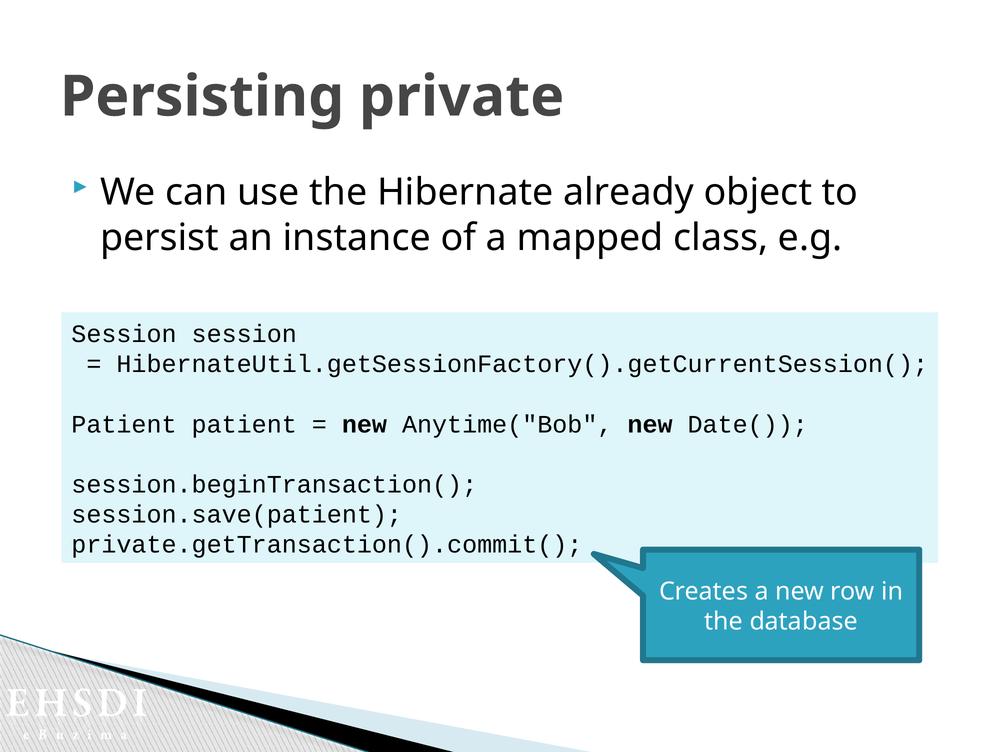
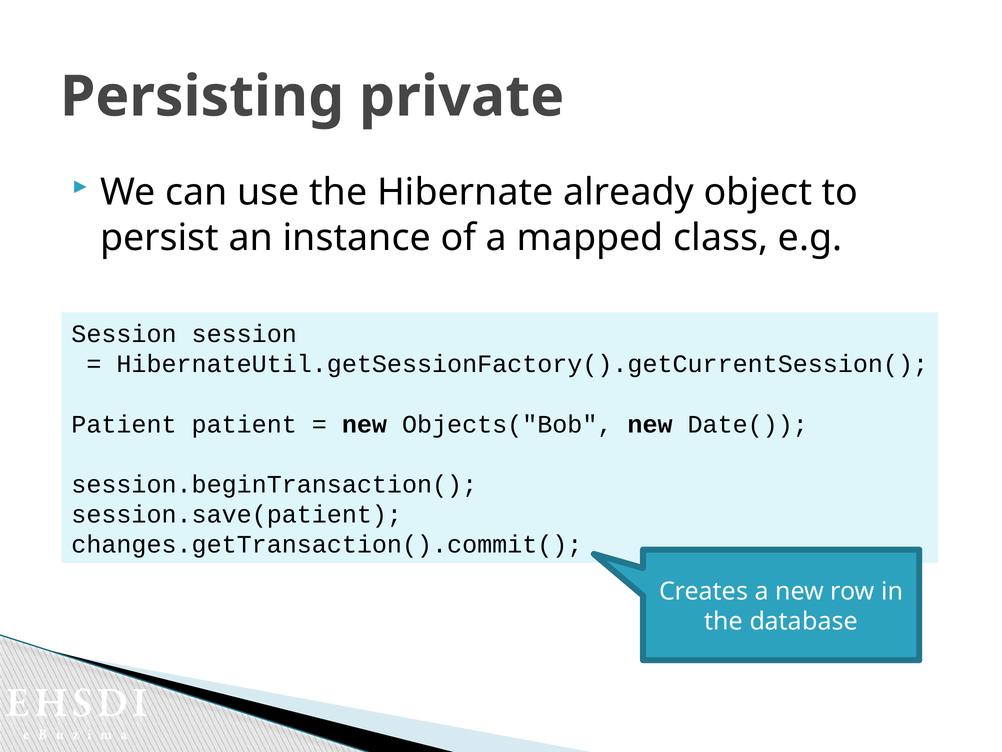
Anytime("Bob: Anytime("Bob -> Objects("Bob (507, 424)
private.getTransaction().commit(: private.getTransaction().commit( -> changes.getTransaction().commit( (327, 544)
